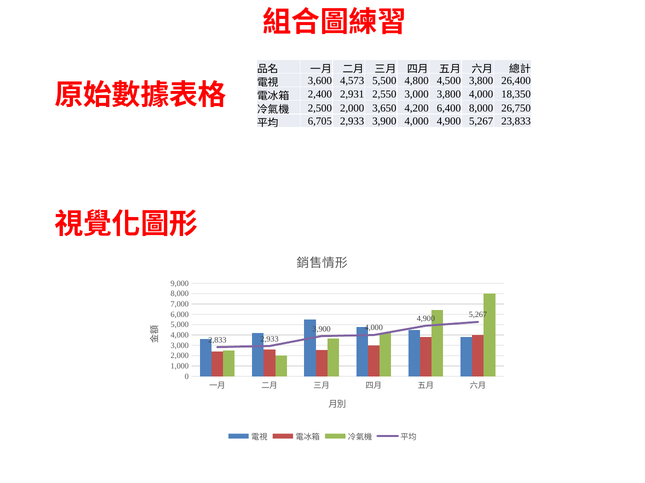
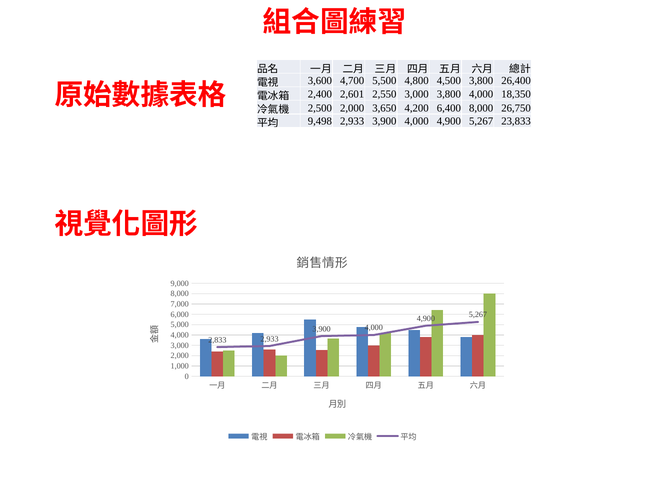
4,573: 4,573 -> 4,700 (352, 81)
2,931: 2,931 -> 2,601 (352, 95)
6,705: 6,705 -> 9,498 (320, 121)
